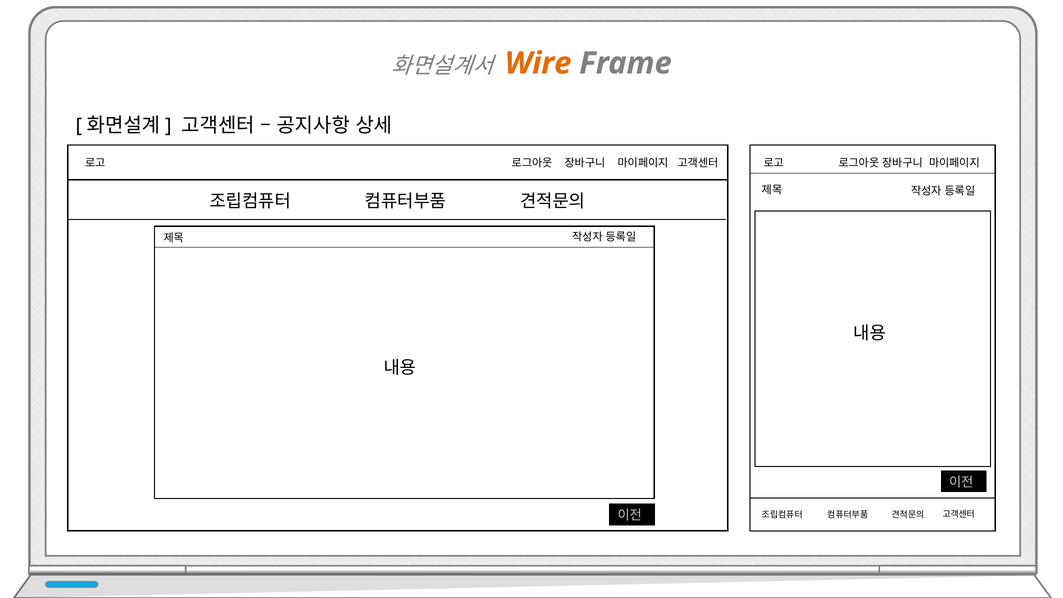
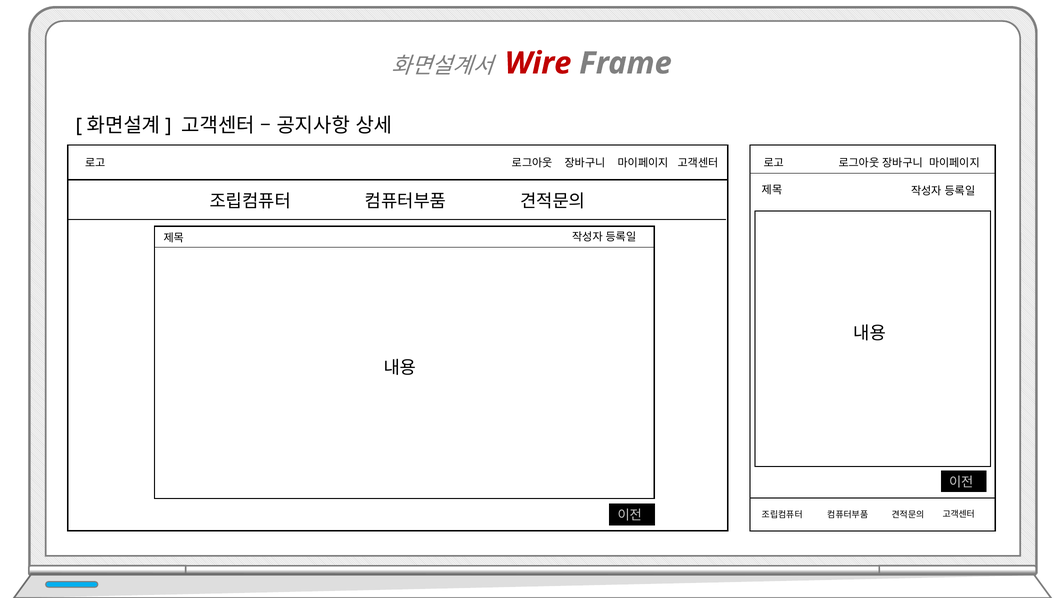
Wire colour: orange -> red (538, 63)
